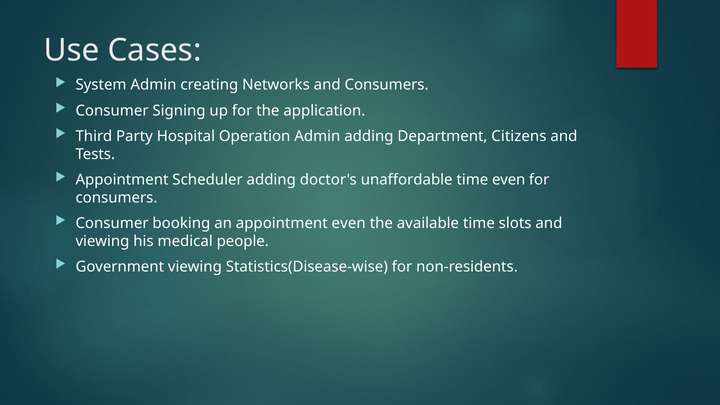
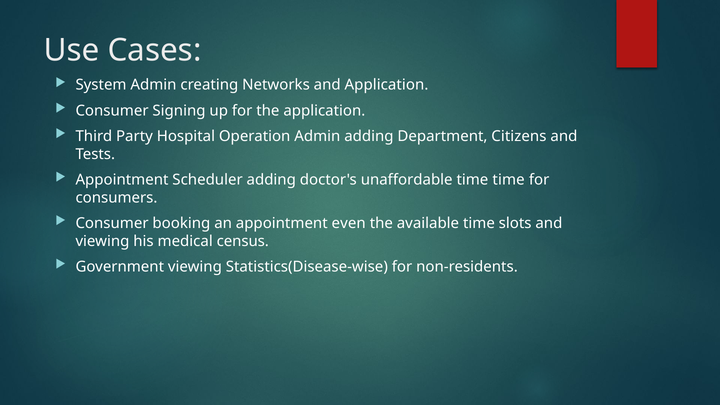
and Consumers: Consumers -> Application (387, 85)
time even: even -> time (509, 180)
people: people -> census (243, 241)
